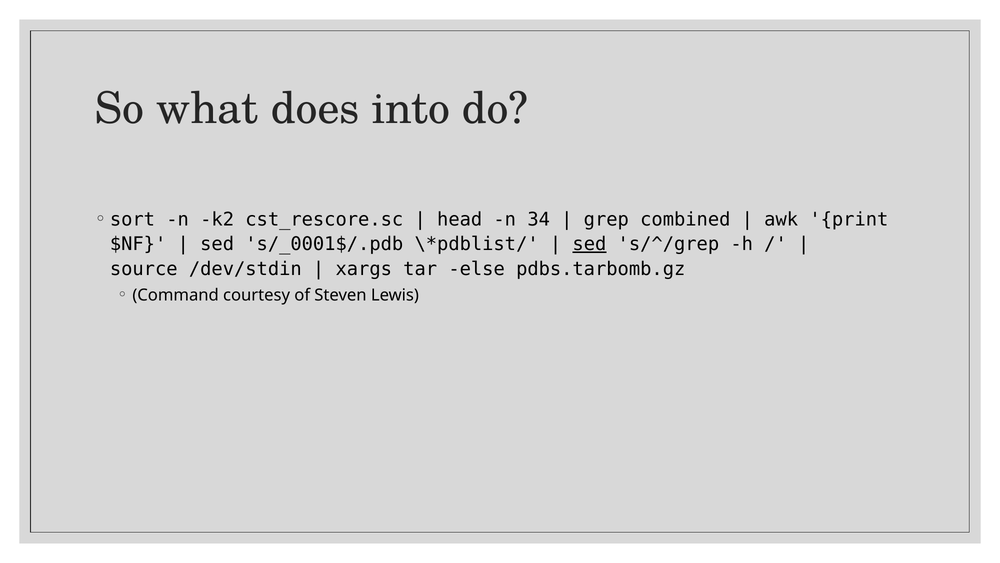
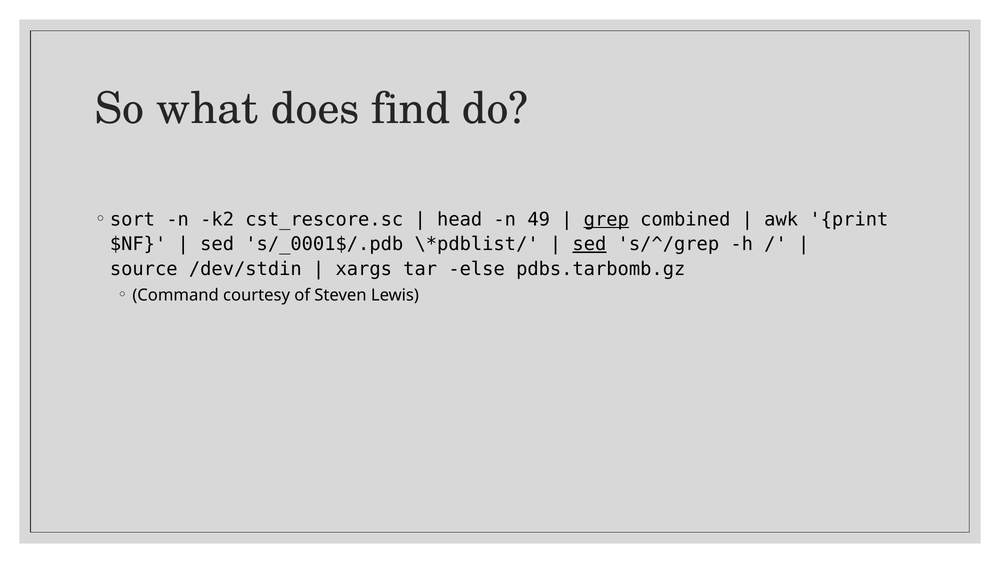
into: into -> find (411, 109)
34: 34 -> 49 (539, 219)
grep underline: none -> present (606, 219)
